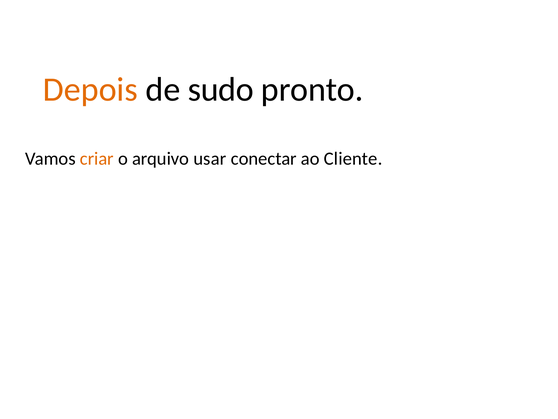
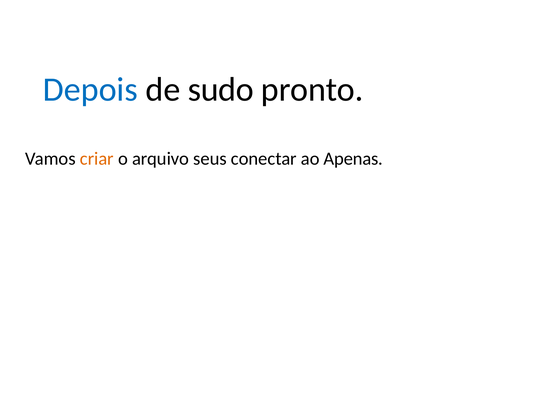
Depois colour: orange -> blue (90, 89)
usar: usar -> seus (210, 159)
Cliente: Cliente -> Apenas (353, 159)
